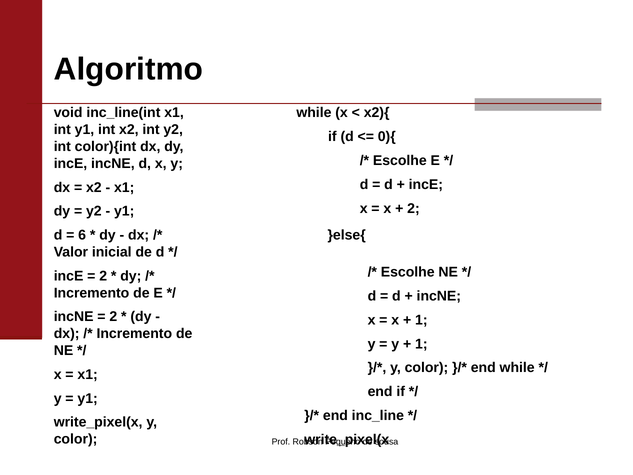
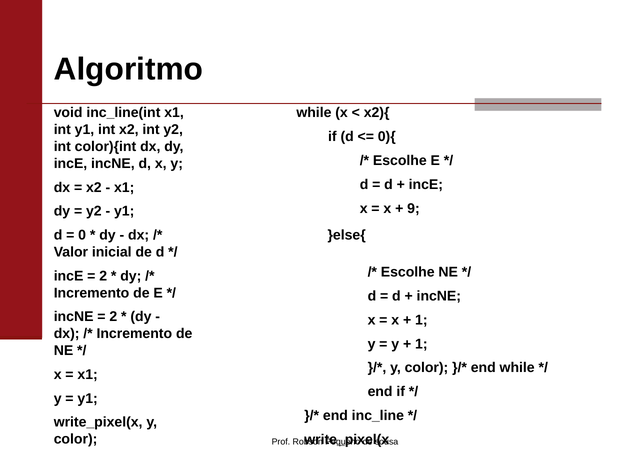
2: 2 -> 9 (413, 208)
6: 6 -> 0 (82, 235)
